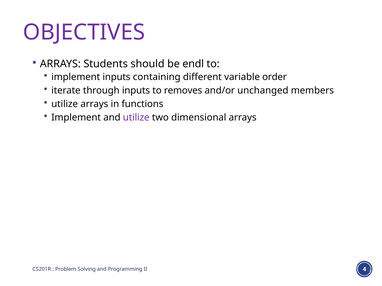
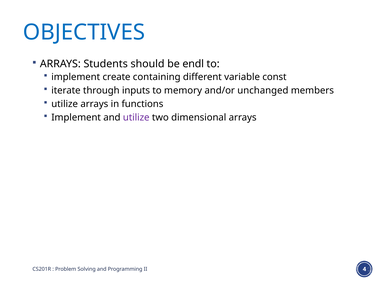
OBJECTIVES colour: purple -> blue (84, 32)
implement inputs: inputs -> create (117, 77)
order: order -> const (274, 77)
removes: removes -> memory (183, 91)
